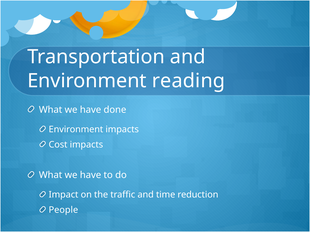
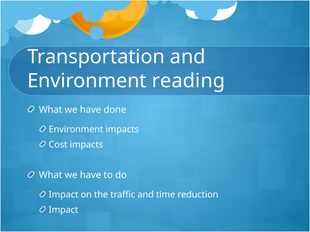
People: People -> Impact (63, 210)
